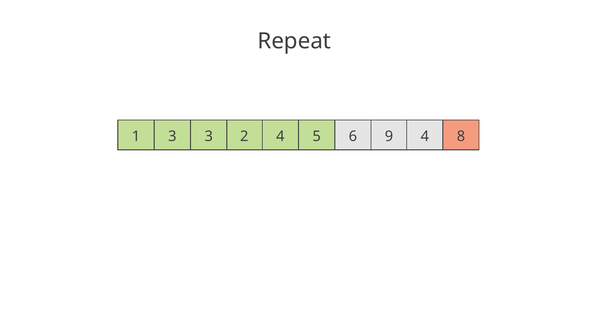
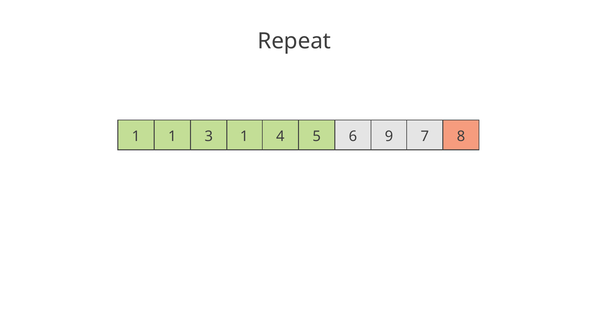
1 3: 3 -> 1 (172, 136)
3 2: 2 -> 1 (244, 136)
9 4: 4 -> 7 (425, 136)
